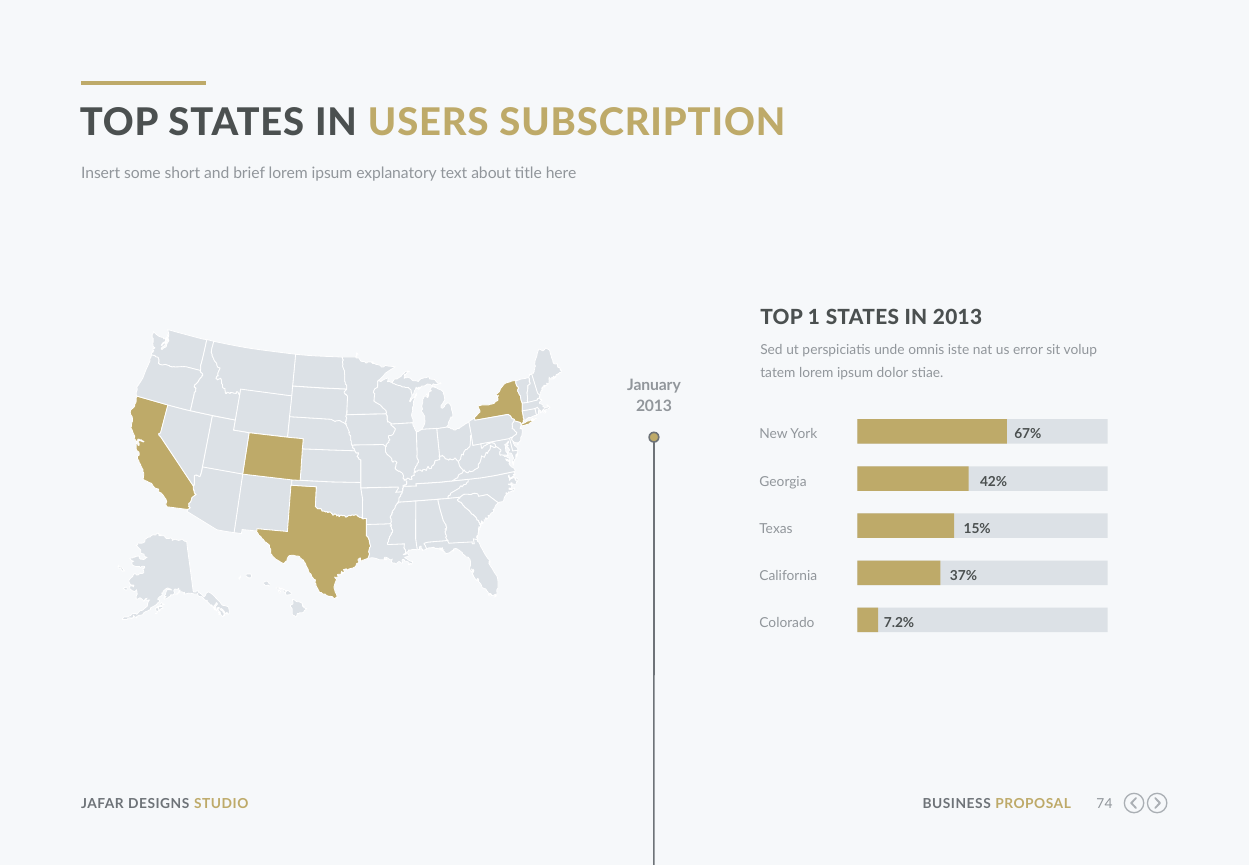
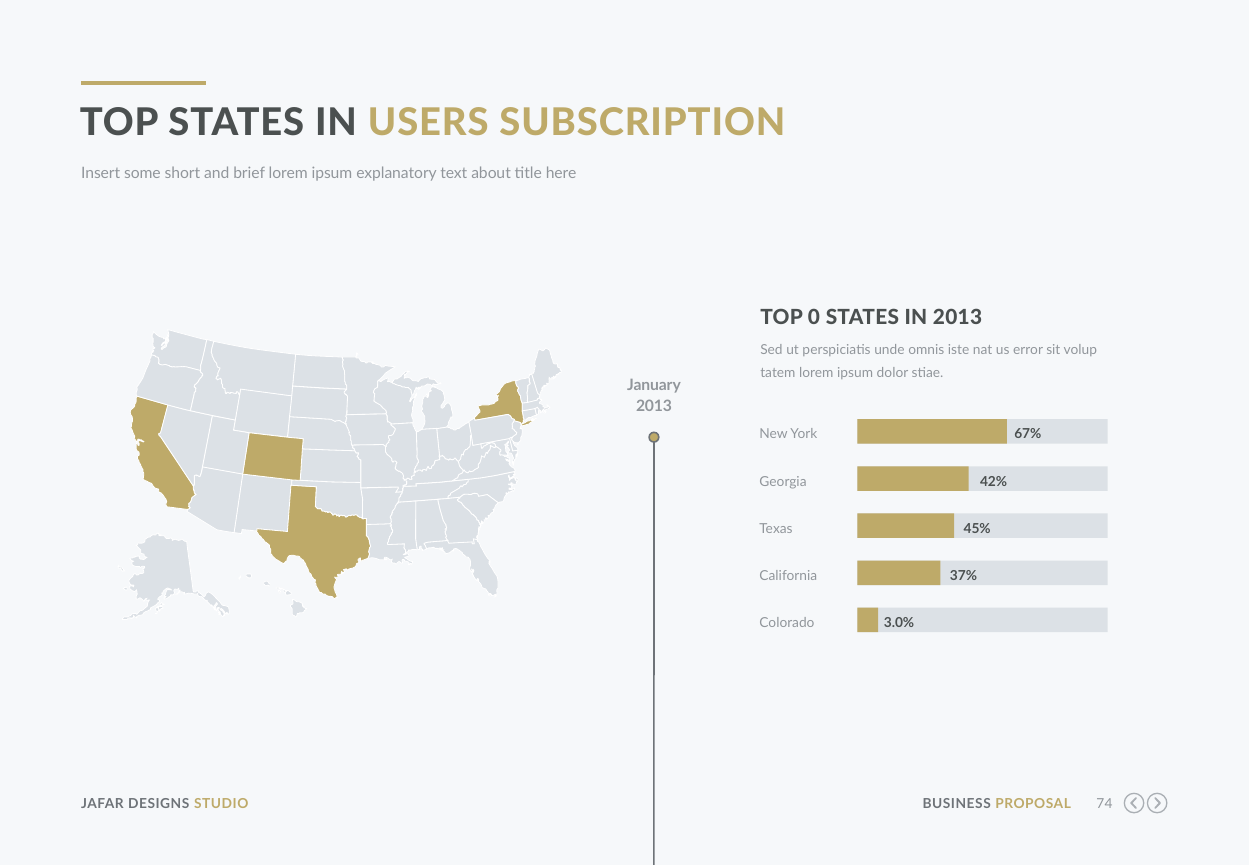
1: 1 -> 0 (814, 317)
15%: 15% -> 45% (977, 528)
7.2%: 7.2% -> 3.0% (899, 623)
